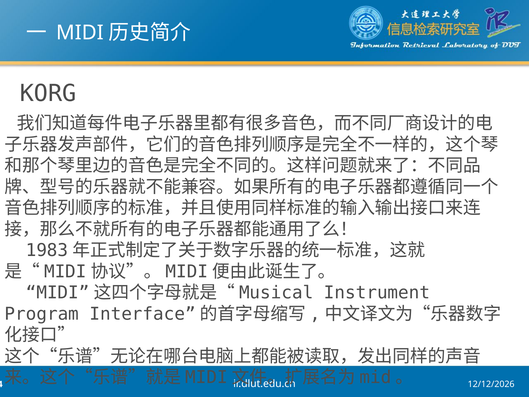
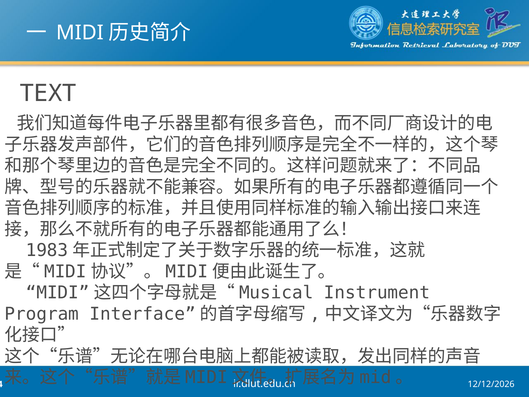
KORG: KORG -> TEXT (48, 93)
